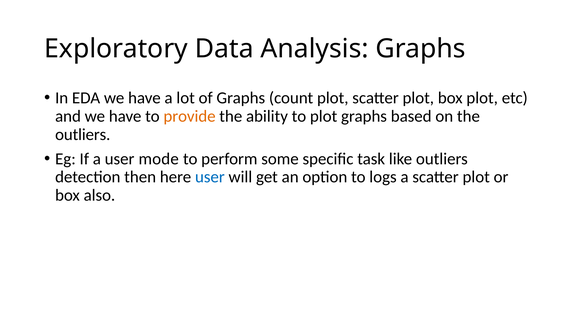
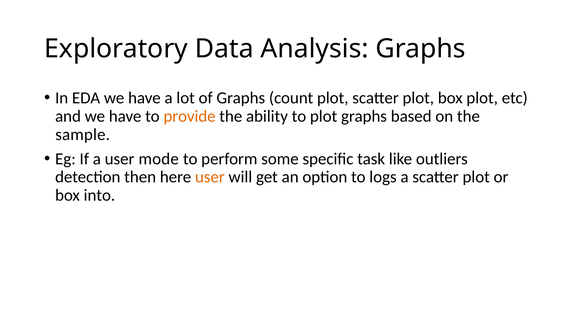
outliers: outliers -> sample (83, 135)
user colour: blue -> orange (210, 177)
also: also -> into (99, 195)
